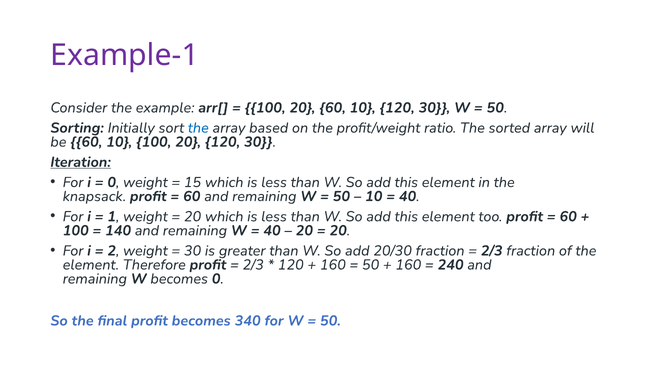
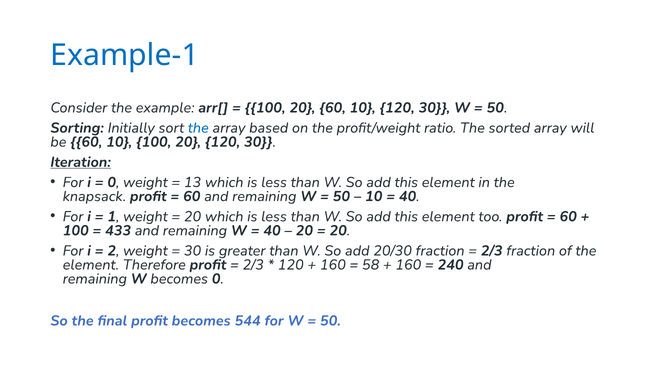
Example-1 colour: purple -> blue (125, 55)
15: 15 -> 13 (192, 182)
140: 140 -> 433 (118, 231)
50: 50 -> 58 (371, 265)
340: 340 -> 544 (248, 321)
